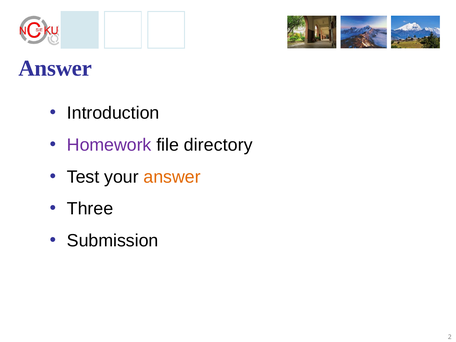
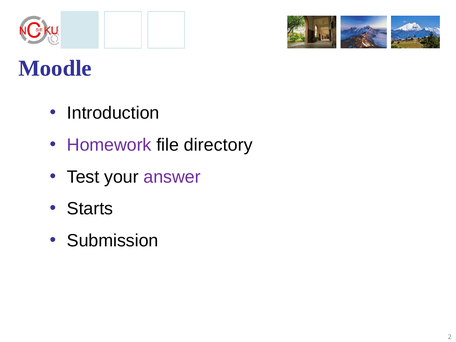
Answer: Answer -> Moodle (55, 68)
answer colour: orange -> purple (172, 177)
Three: Three -> Starts (90, 209)
